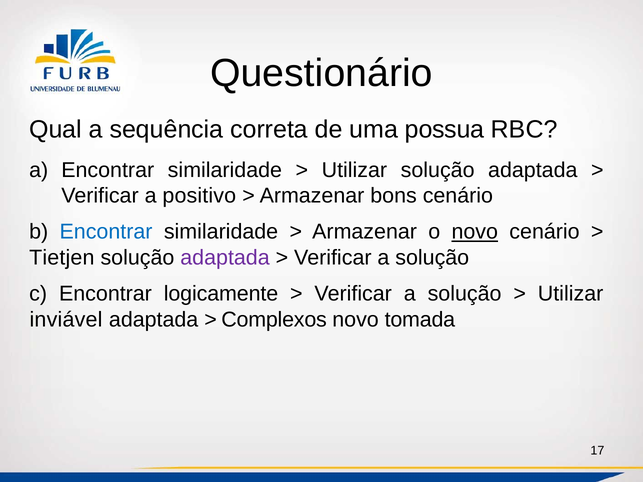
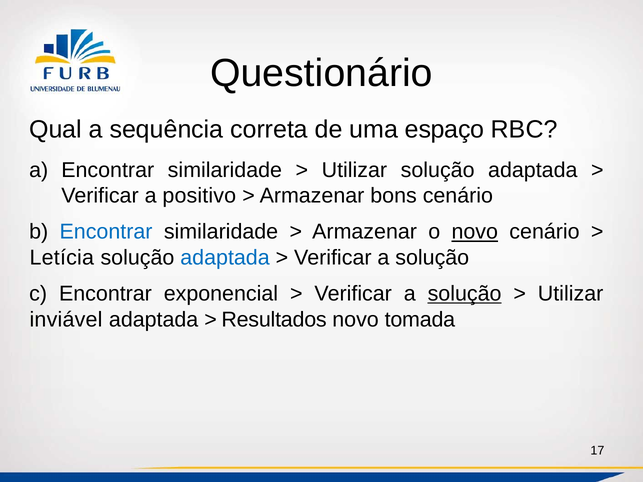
possua: possua -> espaço (445, 129)
Tietjen: Tietjen -> Letícia (62, 258)
adaptada colour: purple -> blue (225, 258)
logicamente: logicamente -> exponencial (221, 294)
solução underline: none -> present (465, 294)
Complexos: Complexos -> Resultados (274, 320)
